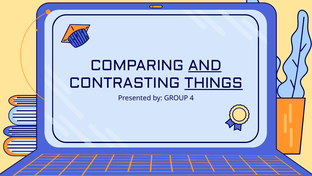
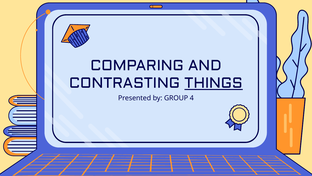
AND underline: present -> none (205, 65)
